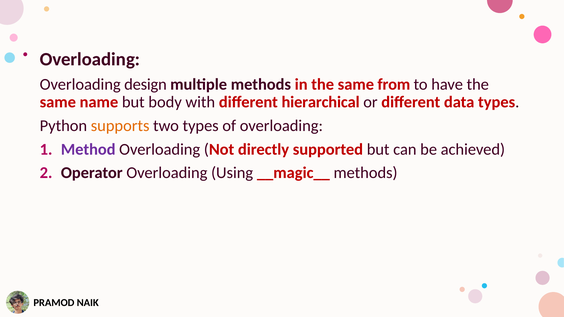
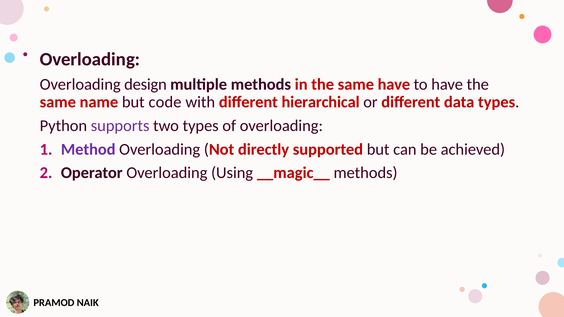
same from: from -> have (394, 84)
body: body -> code (165, 102)
supports colour: orange -> purple (120, 126)
